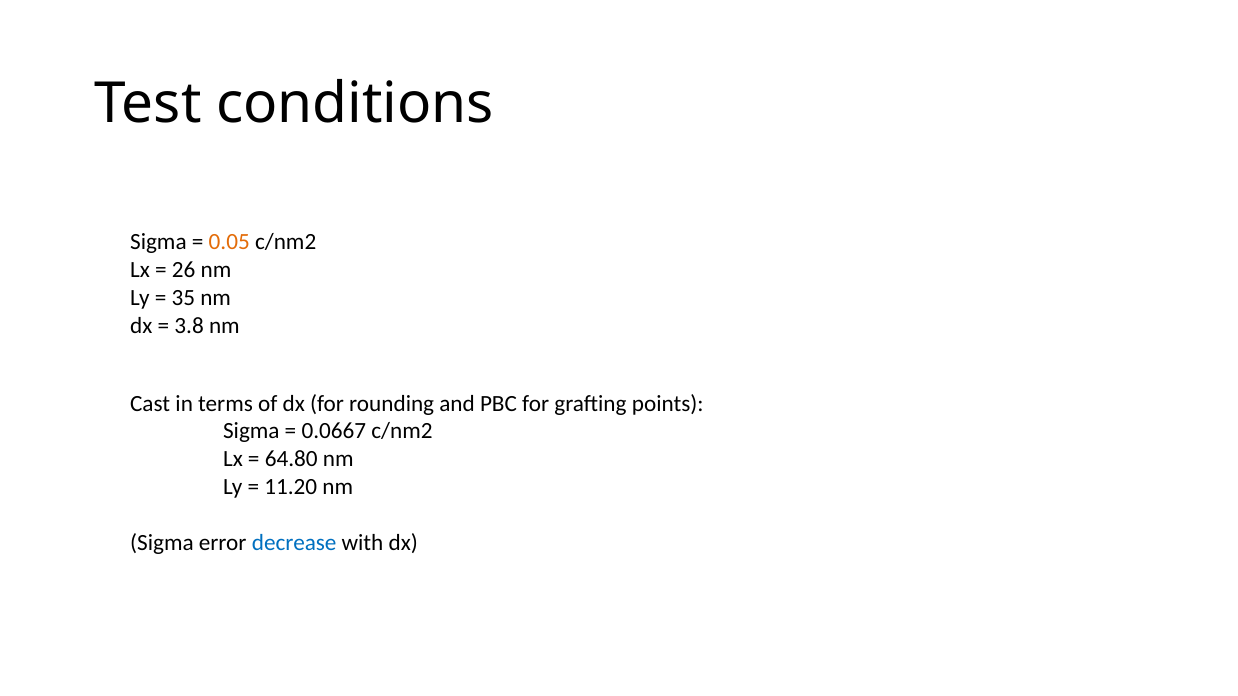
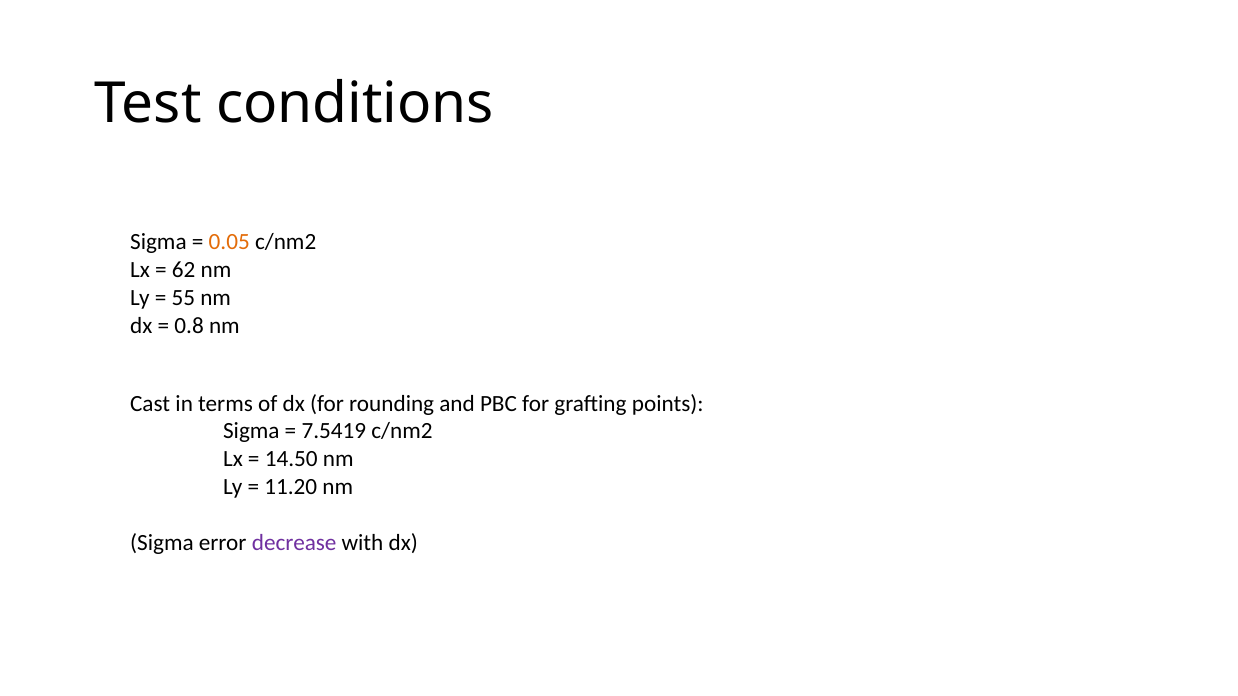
26: 26 -> 62 (184, 270)
35: 35 -> 55 (183, 298)
3.8: 3.8 -> 0.8 (189, 326)
0.0667: 0.0667 -> 7.5419 (334, 431)
64.80: 64.80 -> 14.50 (291, 459)
decrease colour: blue -> purple (294, 543)
